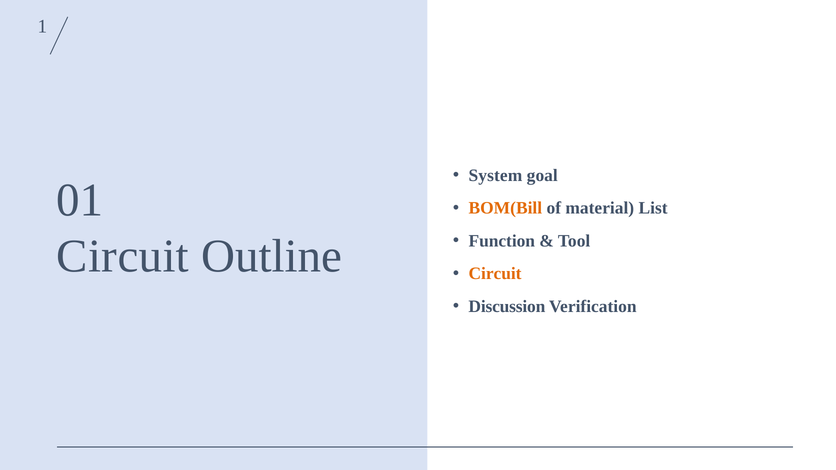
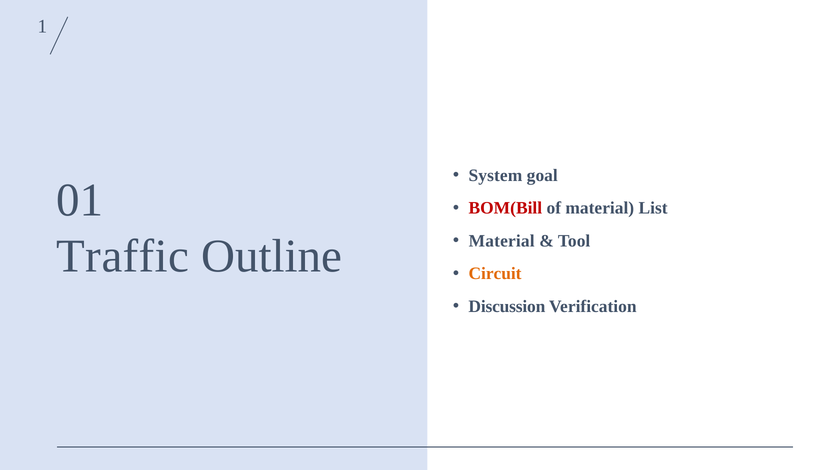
BOM(Bill colour: orange -> red (505, 208)
Function: Function -> Material (502, 241)
Circuit: Circuit -> Traffic (123, 256)
